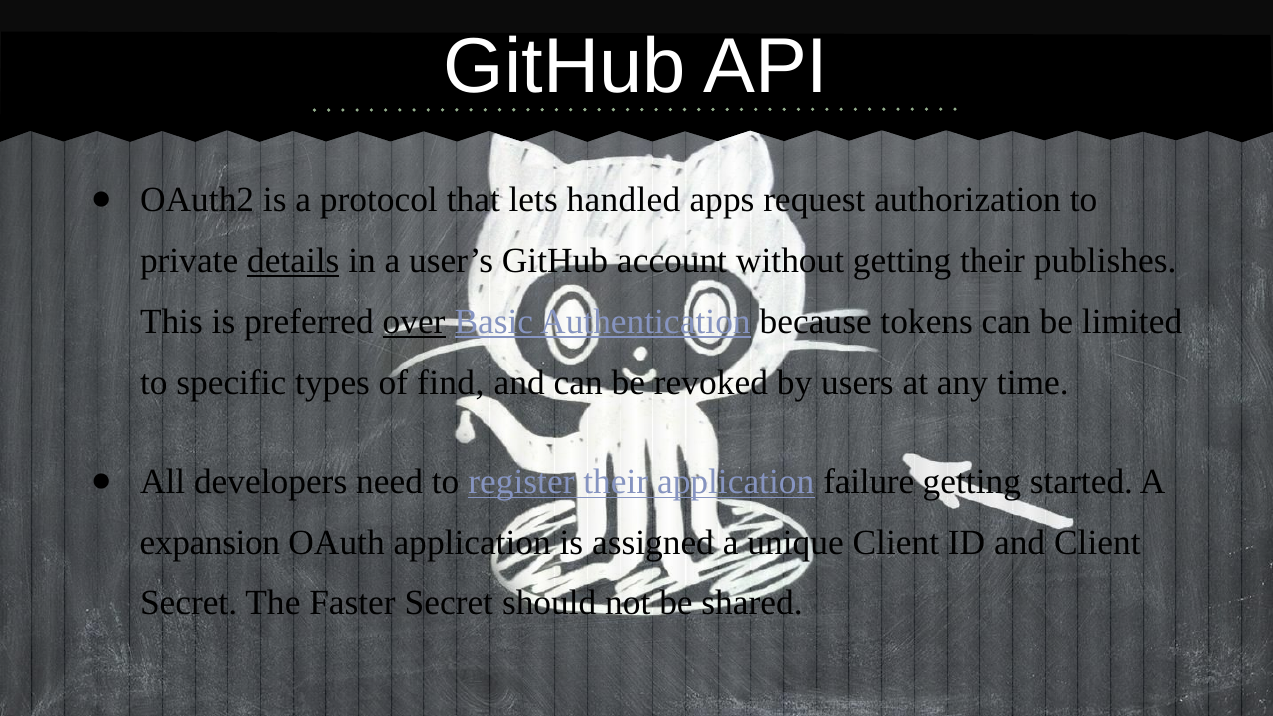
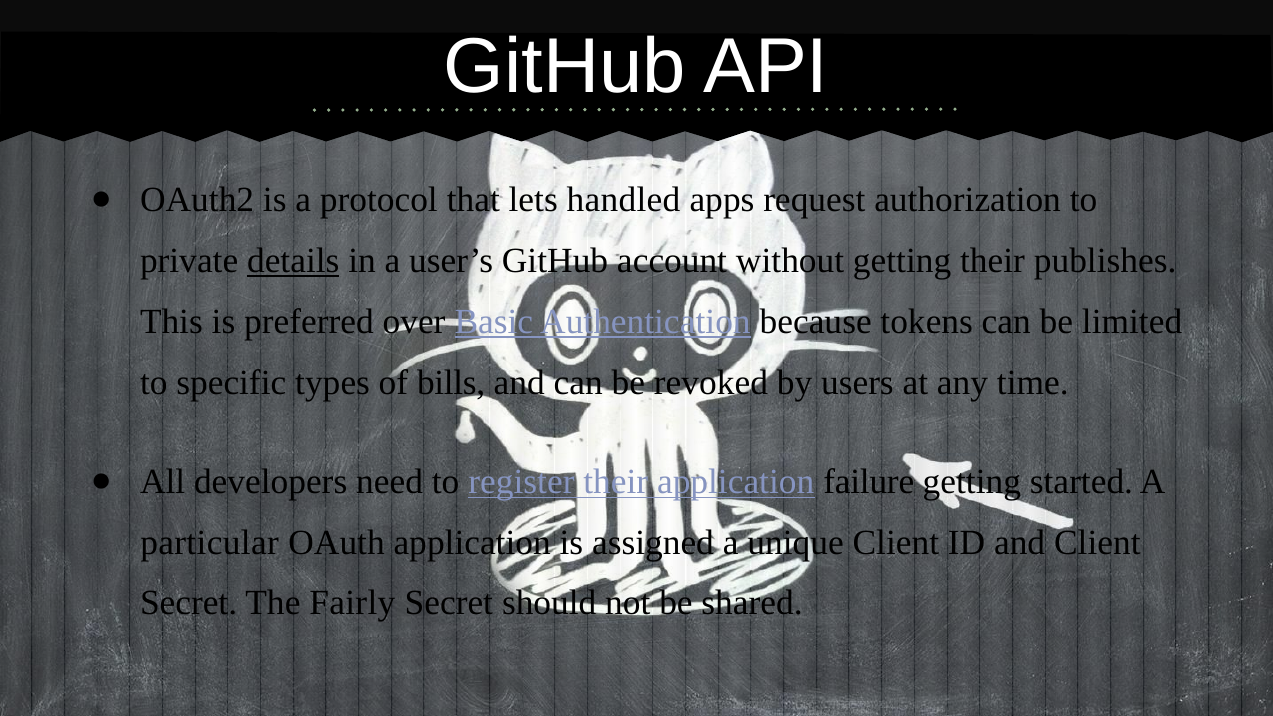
over underline: present -> none (414, 322)
find: find -> bills (451, 382)
expansion: expansion -> particular (210, 543)
Faster: Faster -> Fairly (352, 603)
